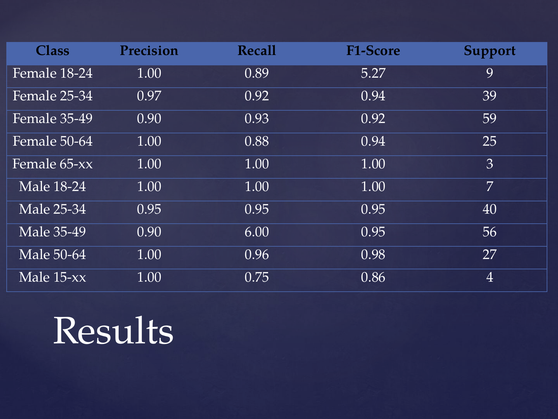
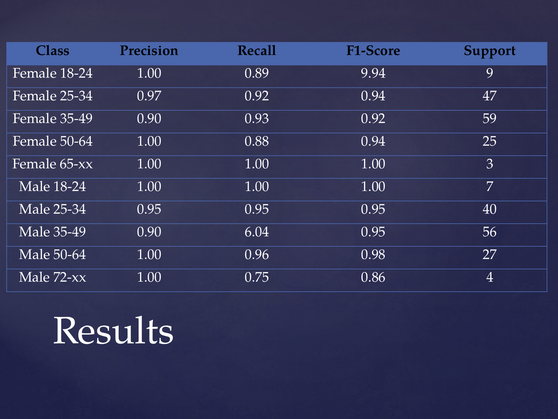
5.27: 5.27 -> 9.94 (373, 73)
39: 39 -> 47 (490, 96)
6.00: 6.00 -> 6.04 (257, 232)
15-xx: 15-xx -> 72-xx (70, 277)
